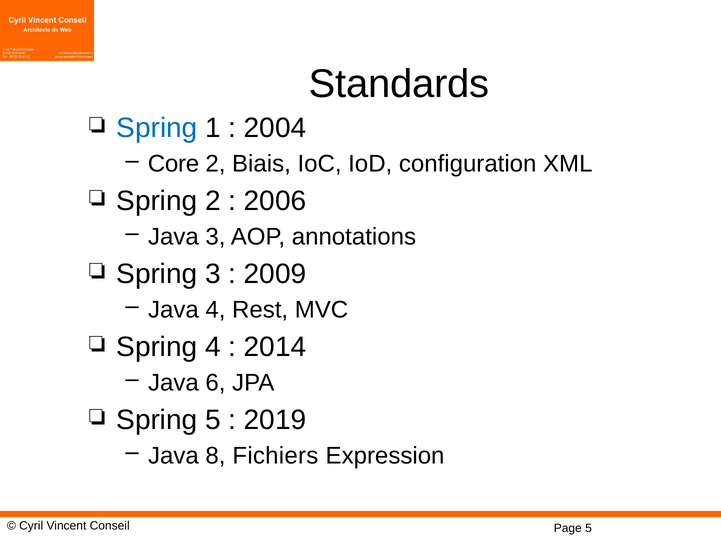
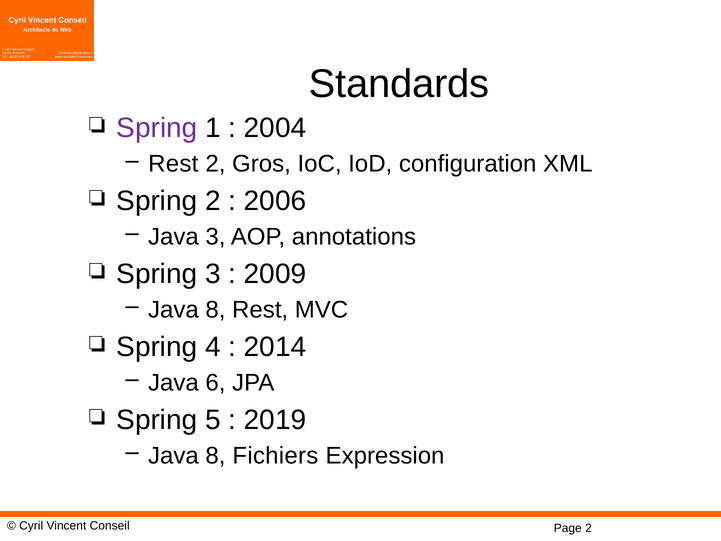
Spring colour: blue -> purple (157, 128)
Core: Core -> Rest (173, 164)
Biais: Biais -> Gros (261, 164)
4: 4 -> 8 (215, 310)
5: 5 -> 2 (589, 528)
